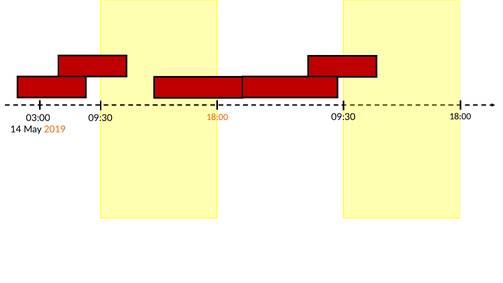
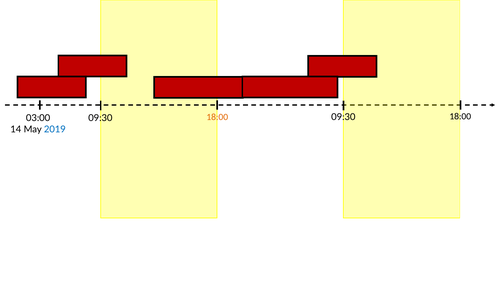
2019 colour: orange -> blue (55, 129)
